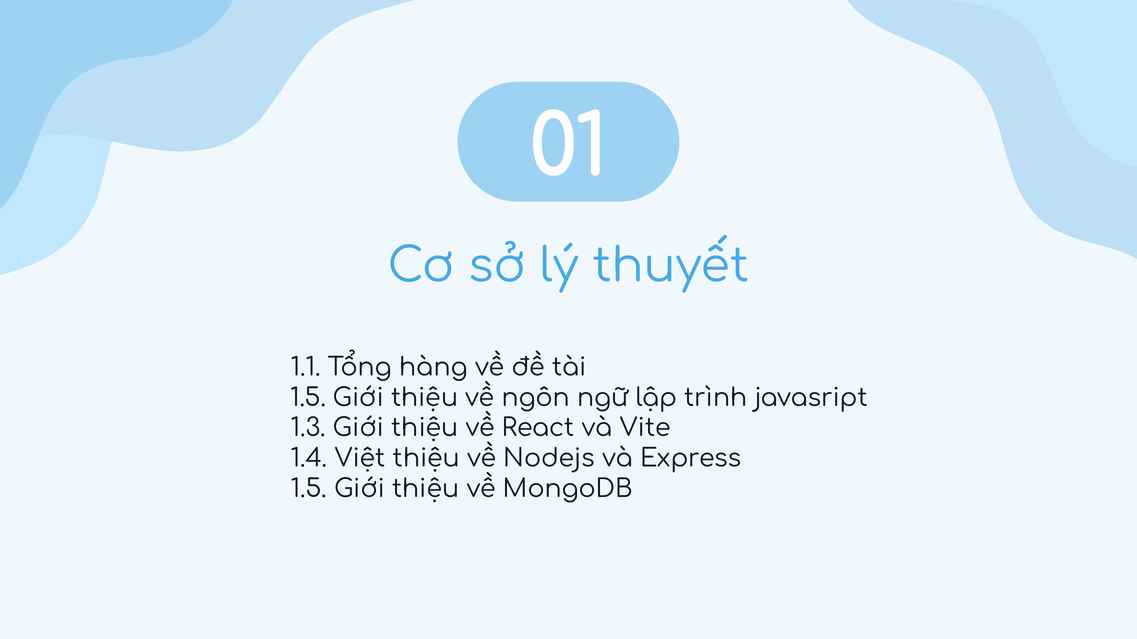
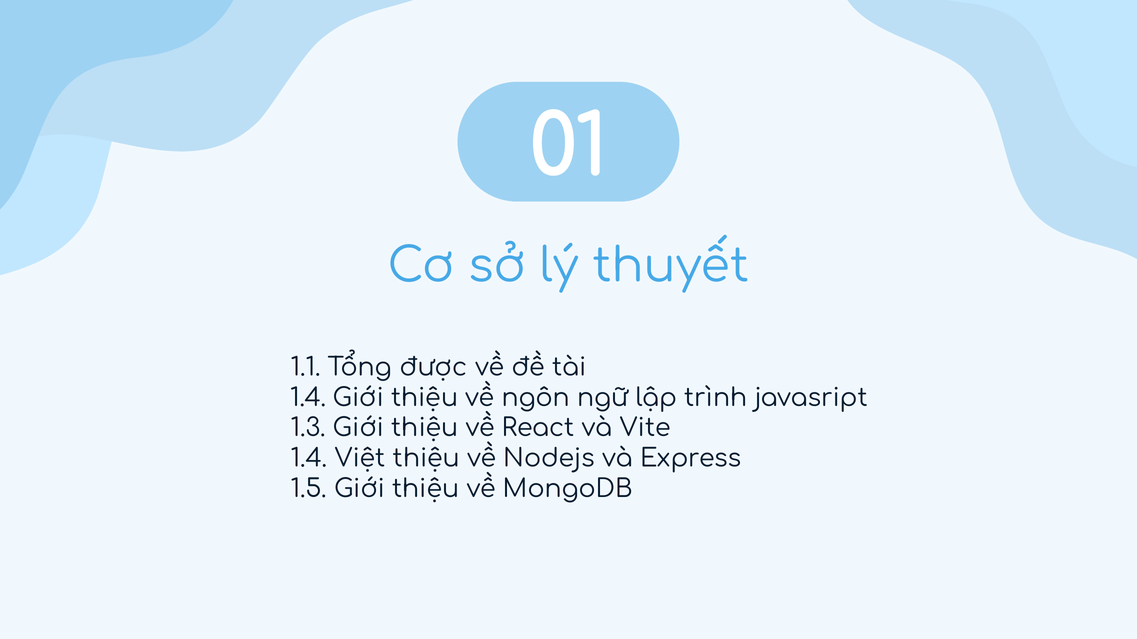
hàng: hàng -> được (433, 368)
1.5: 1.5 -> 1.4 (308, 398)
